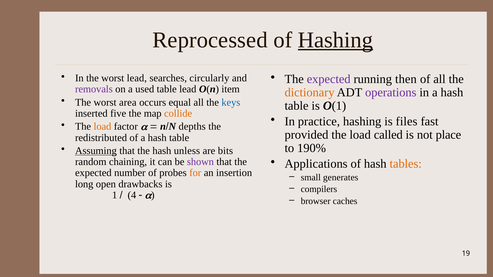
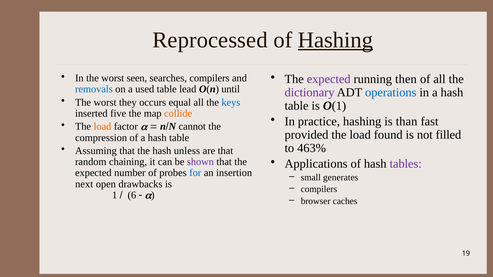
worst lead: lead -> seen (137, 78)
searches circularly: circularly -> compilers (209, 78)
removals colour: purple -> blue (94, 89)
item: item -> until (231, 89)
dictionary colour: orange -> purple (310, 93)
operations colour: purple -> blue (391, 93)
area: area -> they (128, 102)
files: files -> than (407, 122)
depths: depths -> cannot (192, 127)
called: called -> found (388, 135)
place: place -> filled (448, 135)
redistributed: redistributed -> compression (101, 138)
190%: 190% -> 463% (312, 148)
Assuming underline: present -> none (96, 151)
are bits: bits -> that (226, 151)
tables colour: orange -> purple (406, 164)
for colour: orange -> blue (195, 173)
long: long -> next (84, 184)
4: 4 -> 6 (132, 195)
